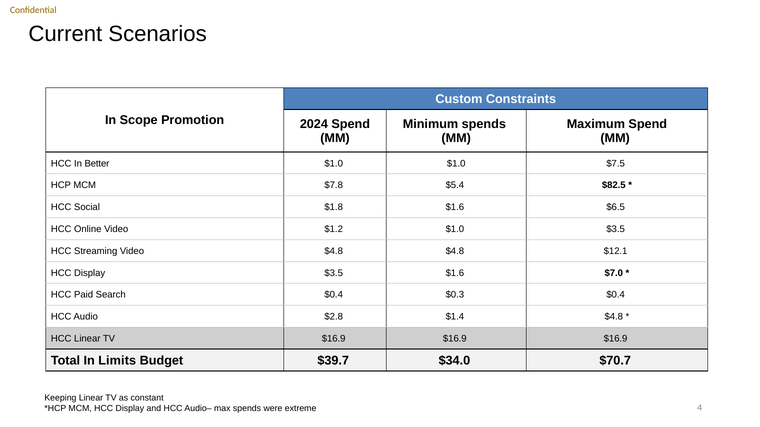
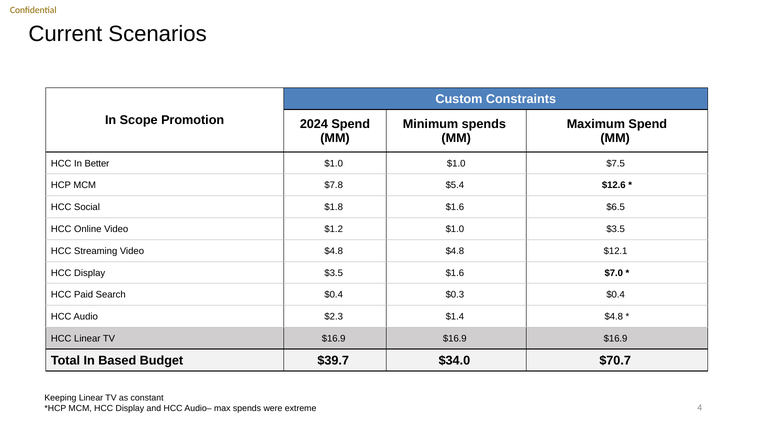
$82.5: $82.5 -> $12.6 (614, 186)
$2.8: $2.8 -> $2.3 (334, 317)
Limits: Limits -> Based (117, 361)
